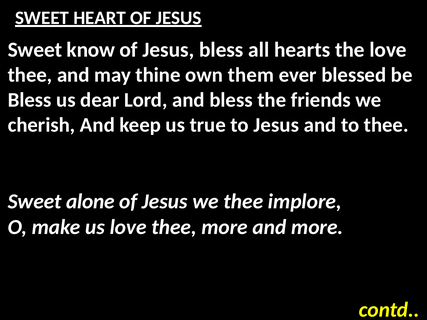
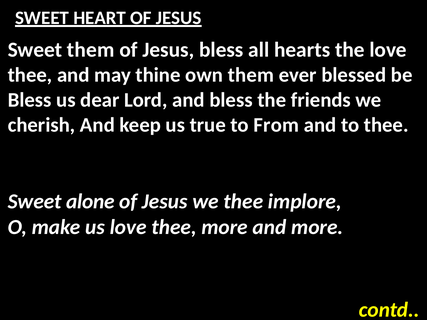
Sweet know: know -> them (91, 50)
to Jesus: Jesus -> From (276, 125)
